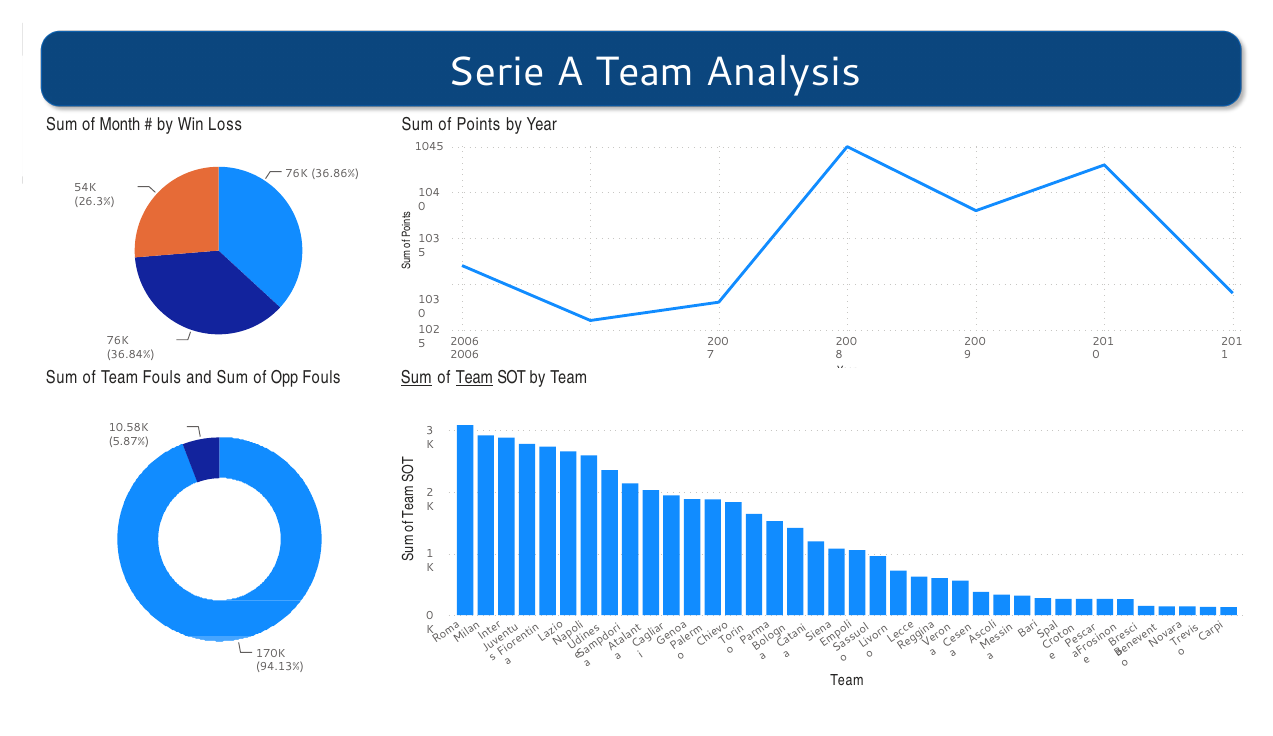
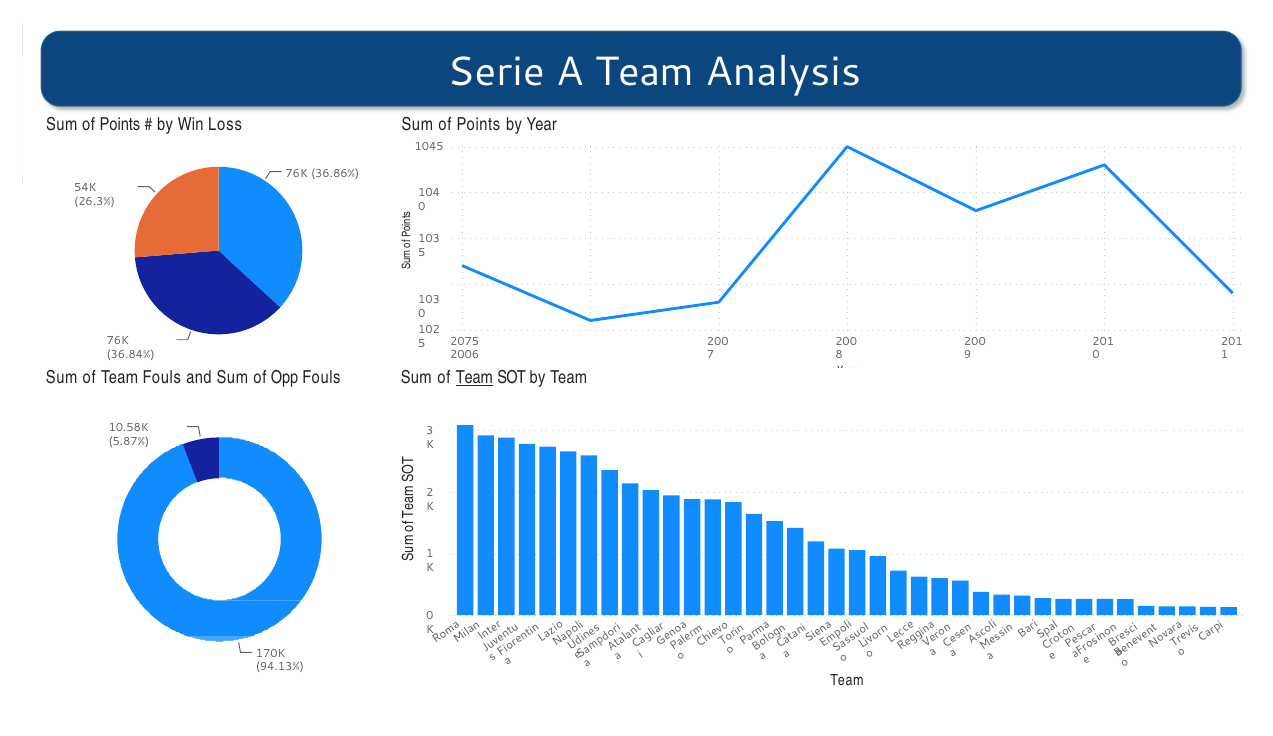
Month: Month -> Points (120, 124)
2006: 2006 -> 2075 (465, 341)
Sum underline: present -> none (416, 378)
